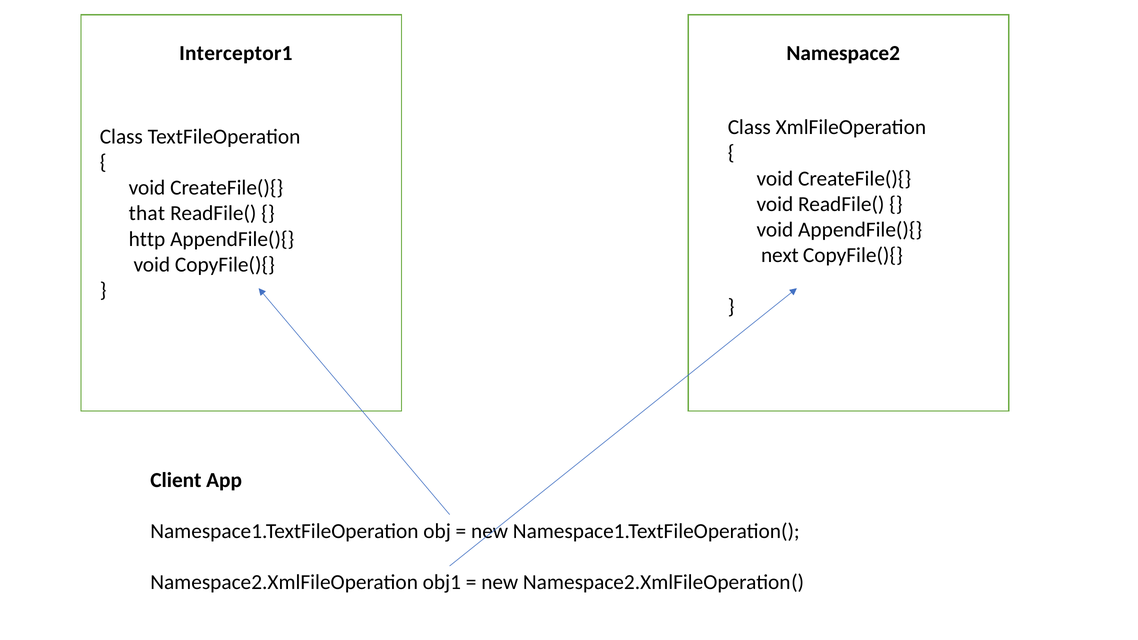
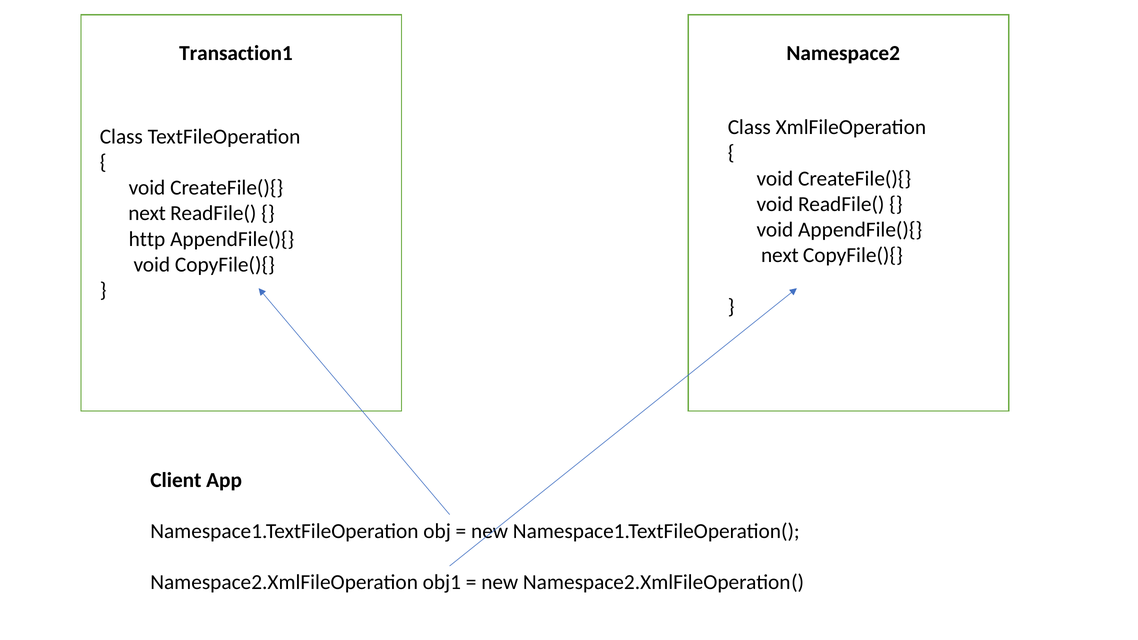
Interceptor1: Interceptor1 -> Transaction1 (236, 53)
that: that -> next (147, 213)
